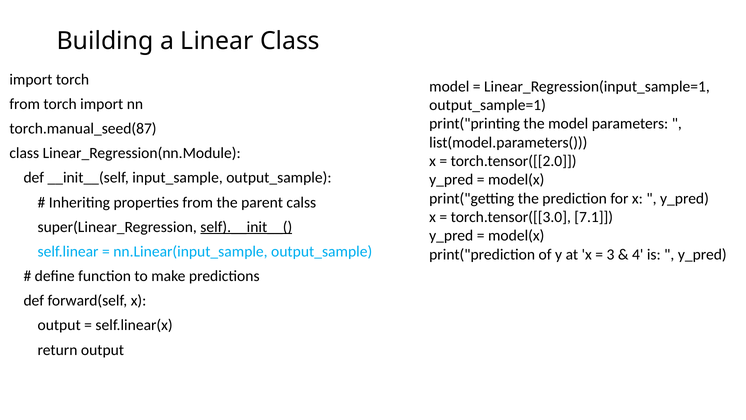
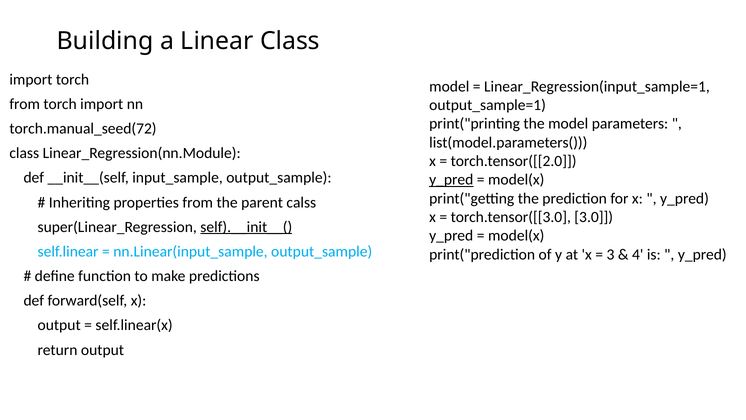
torch.manual_seed(87: torch.manual_seed(87 -> torch.manual_seed(72 (83, 129)
y_pred underline: none -> present (451, 180)
7.1: 7.1 -> 3.0 (594, 217)
